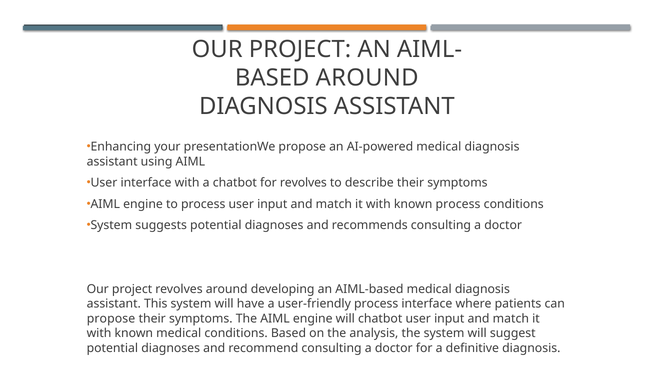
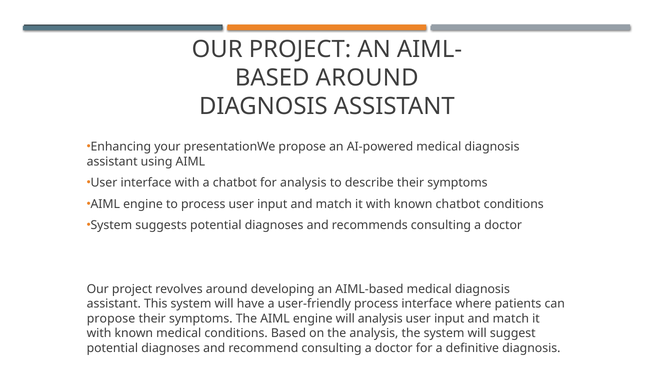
for revolves: revolves -> analysis (303, 183)
known process: process -> chatbot (458, 204)
will chatbot: chatbot -> analysis (380, 319)
